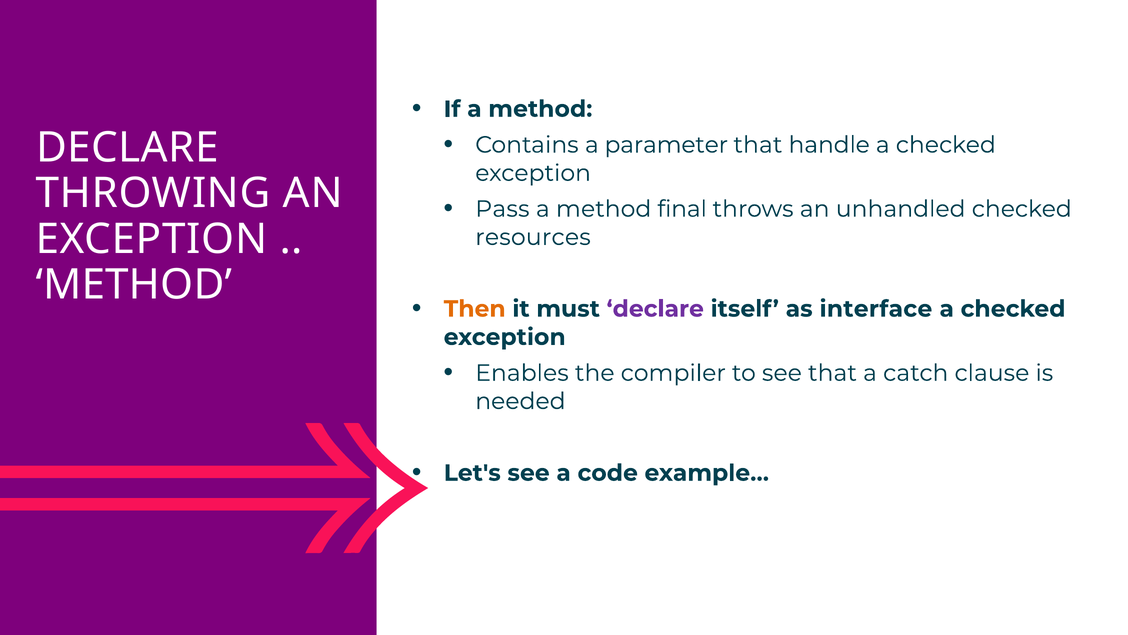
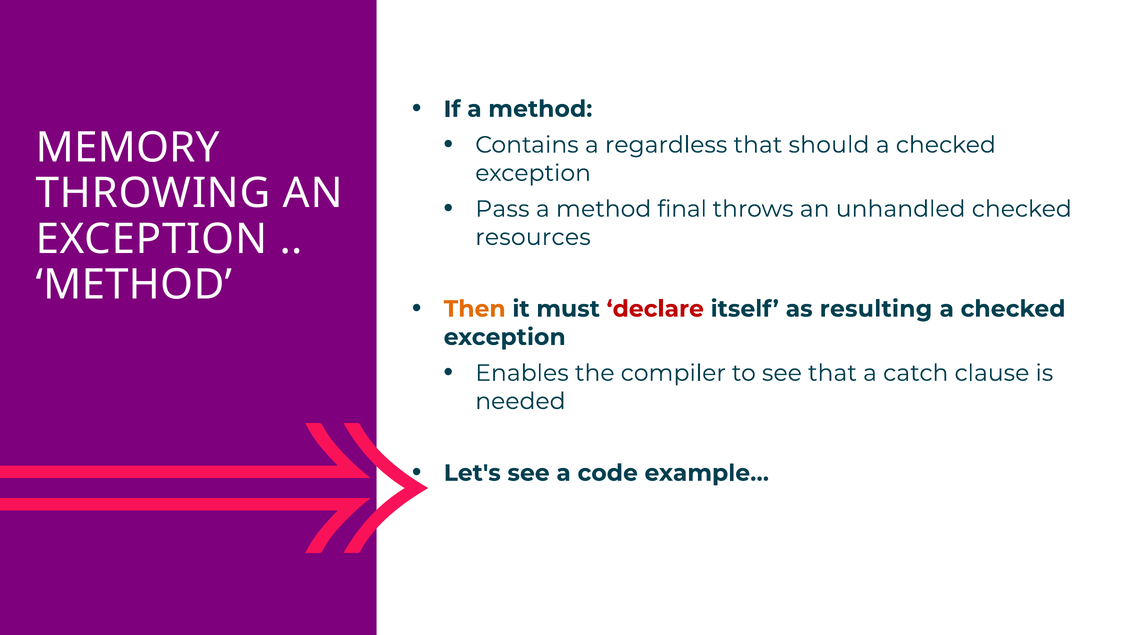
parameter: parameter -> regardless (666, 145)
handle: handle -> should (829, 145)
DECLARE: DECLARE -> MEMORY (128, 147)
declare colour: purple -> red (655, 309)
interface: interface -> resulting (876, 309)
